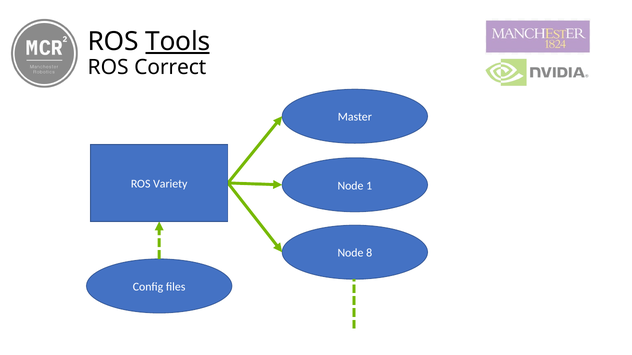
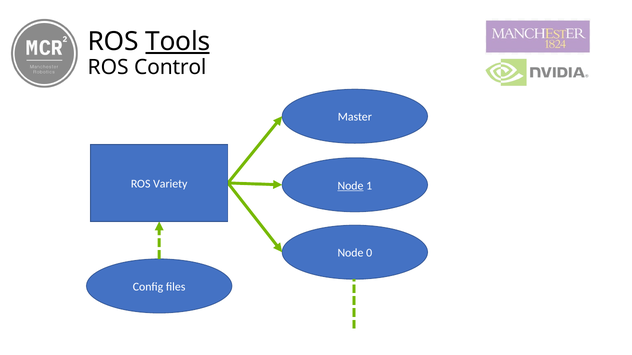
Correct: Correct -> Control (170, 67)
Node underline: none -> present (350, 186)
8: 8 -> 0 (369, 253)
